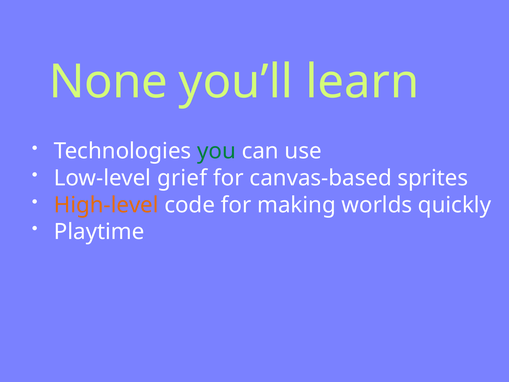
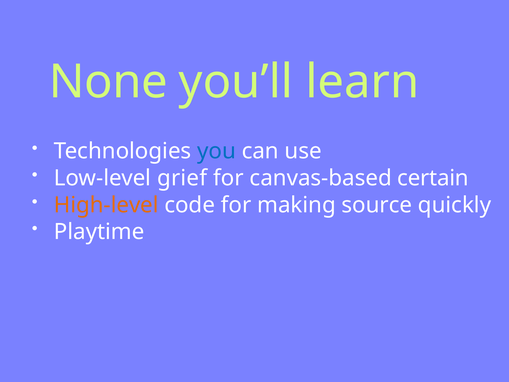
you colour: green -> blue (217, 151)
sprites: sprites -> certain (433, 178)
worlds: worlds -> source (377, 205)
